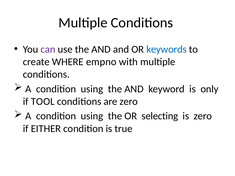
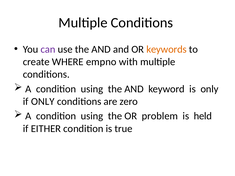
keywords colour: blue -> orange (167, 49)
if TOOL: TOOL -> ONLY (43, 102)
selecting: selecting -> problem (160, 116)
is zero: zero -> held (203, 116)
